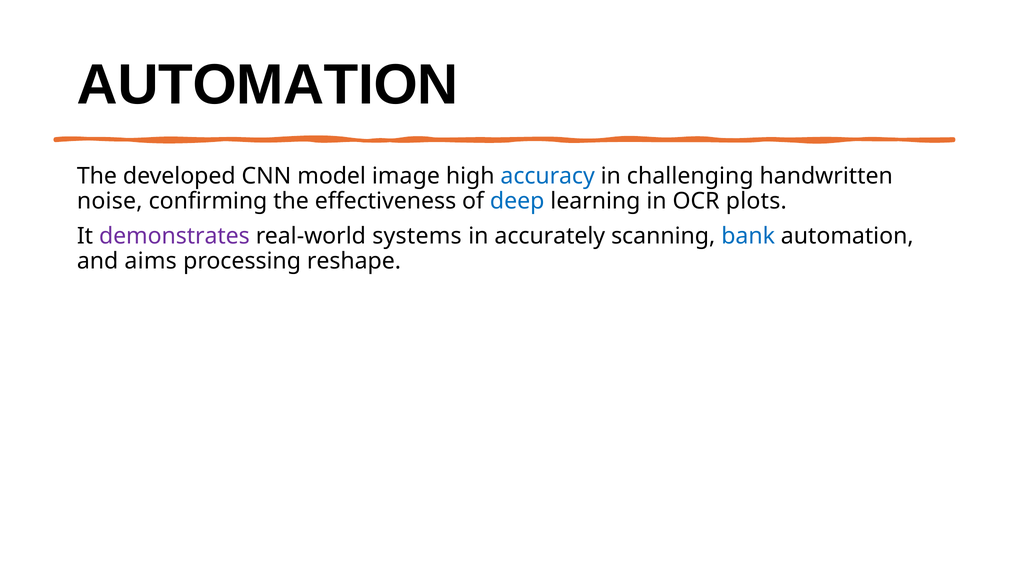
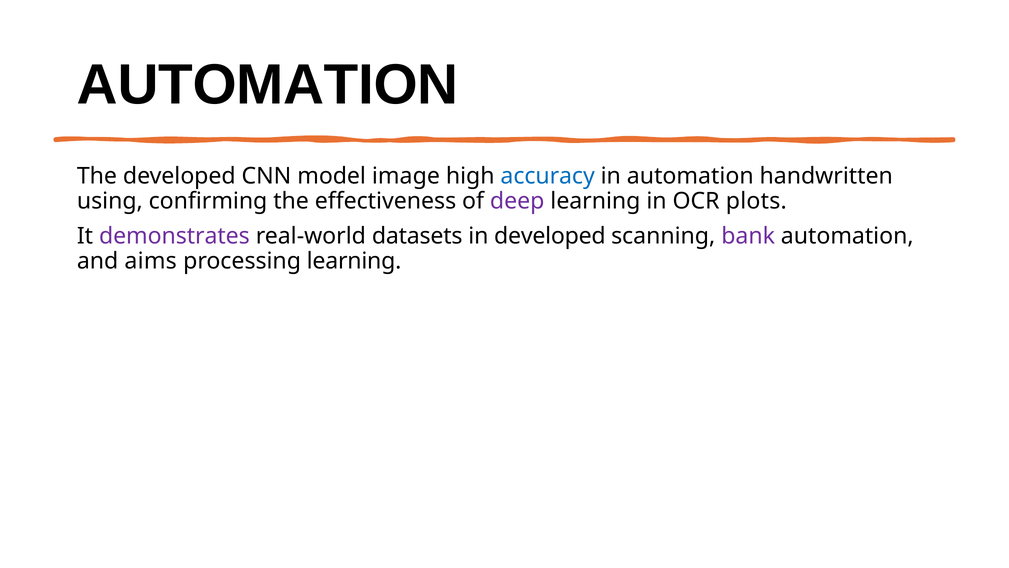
in challenging: challenging -> automation (690, 176)
noise: noise -> using (110, 201)
deep colour: blue -> purple (517, 201)
systems: systems -> datasets (417, 236)
in accurately: accurately -> developed (550, 236)
bank colour: blue -> purple (748, 236)
processing reshape: reshape -> learning (354, 261)
